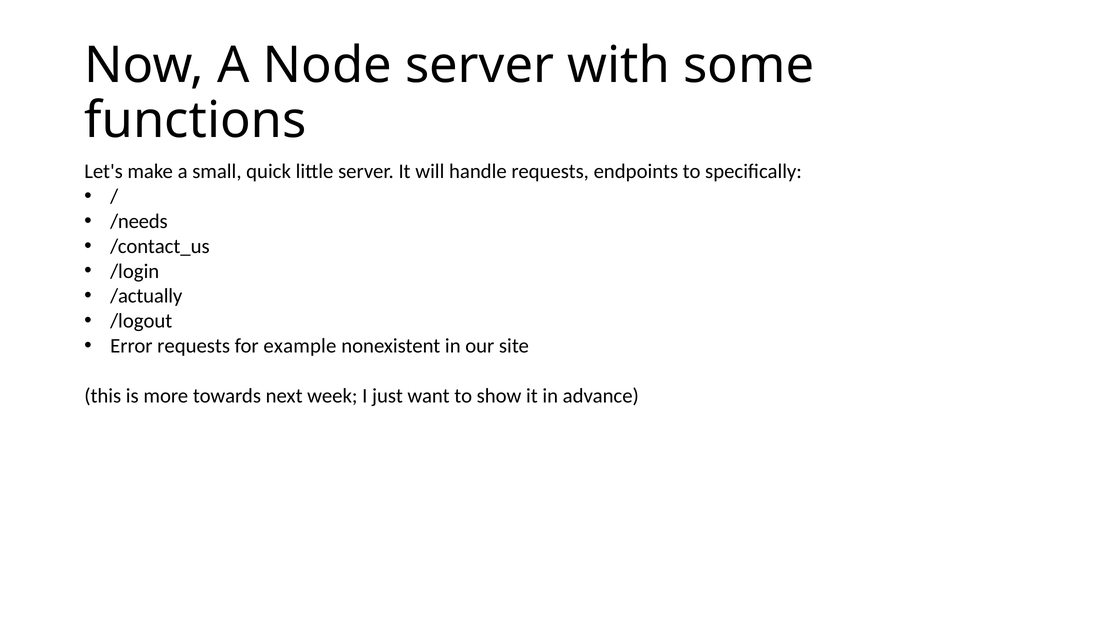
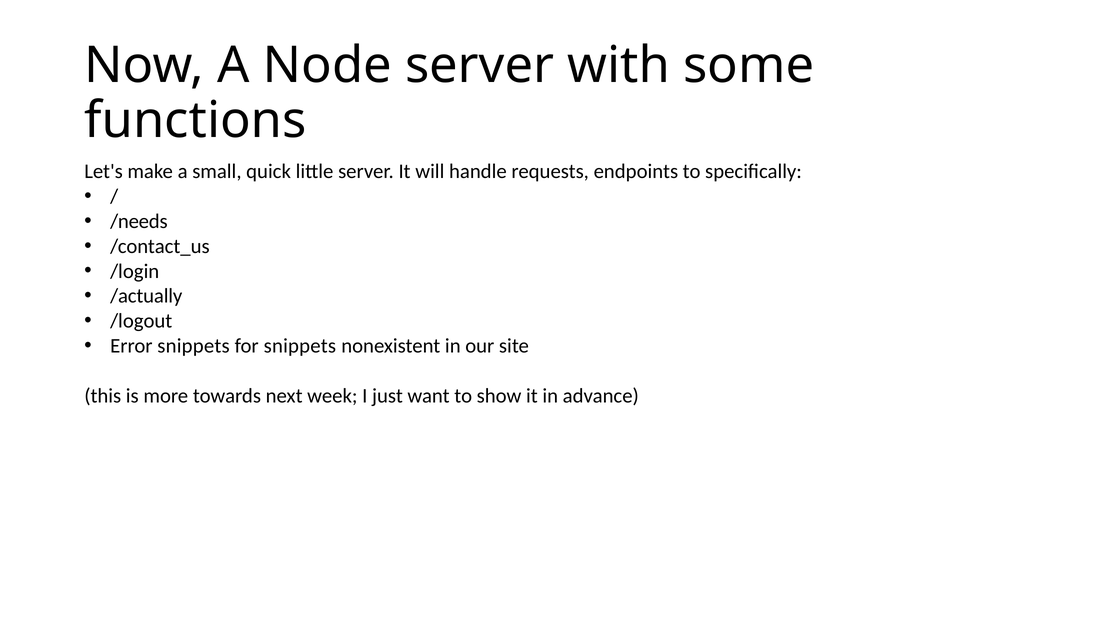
Error requests: requests -> snippets (194, 346)
for example: example -> snippets (300, 346)
